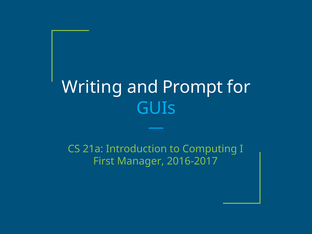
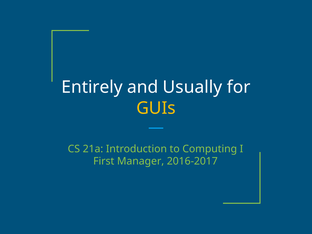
Writing: Writing -> Entirely (92, 87)
Prompt: Prompt -> Usually (192, 87)
GUIs colour: light blue -> yellow (156, 108)
